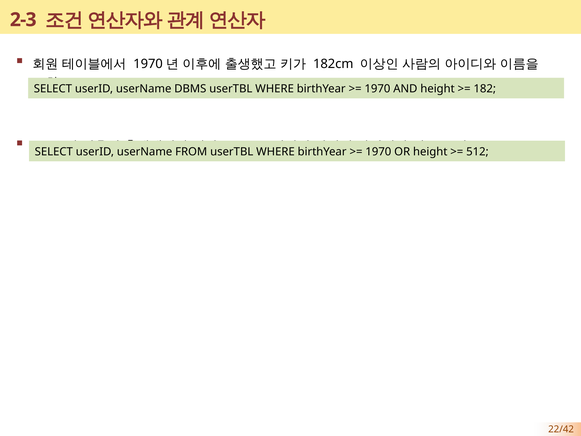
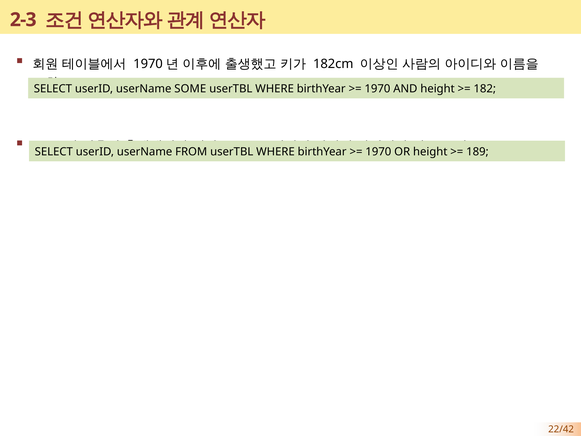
DBMS: DBMS -> SOME (190, 89)
512: 512 -> 189 (477, 152)
